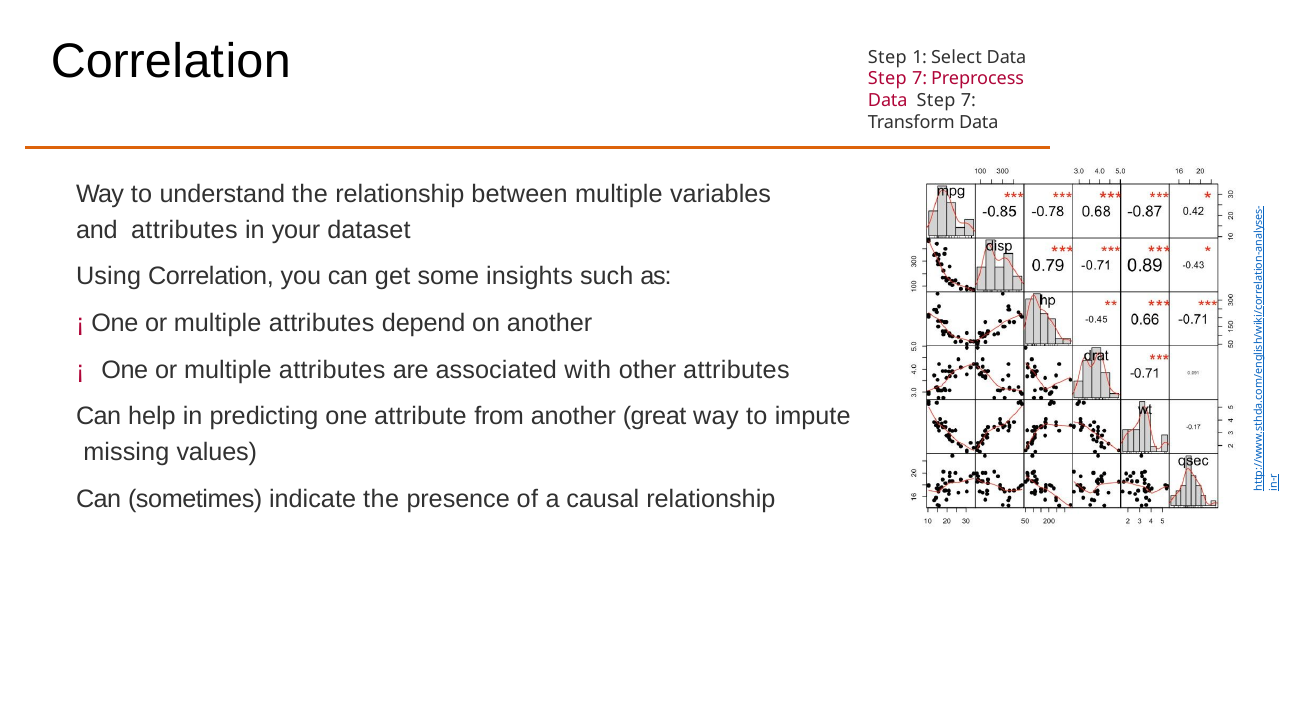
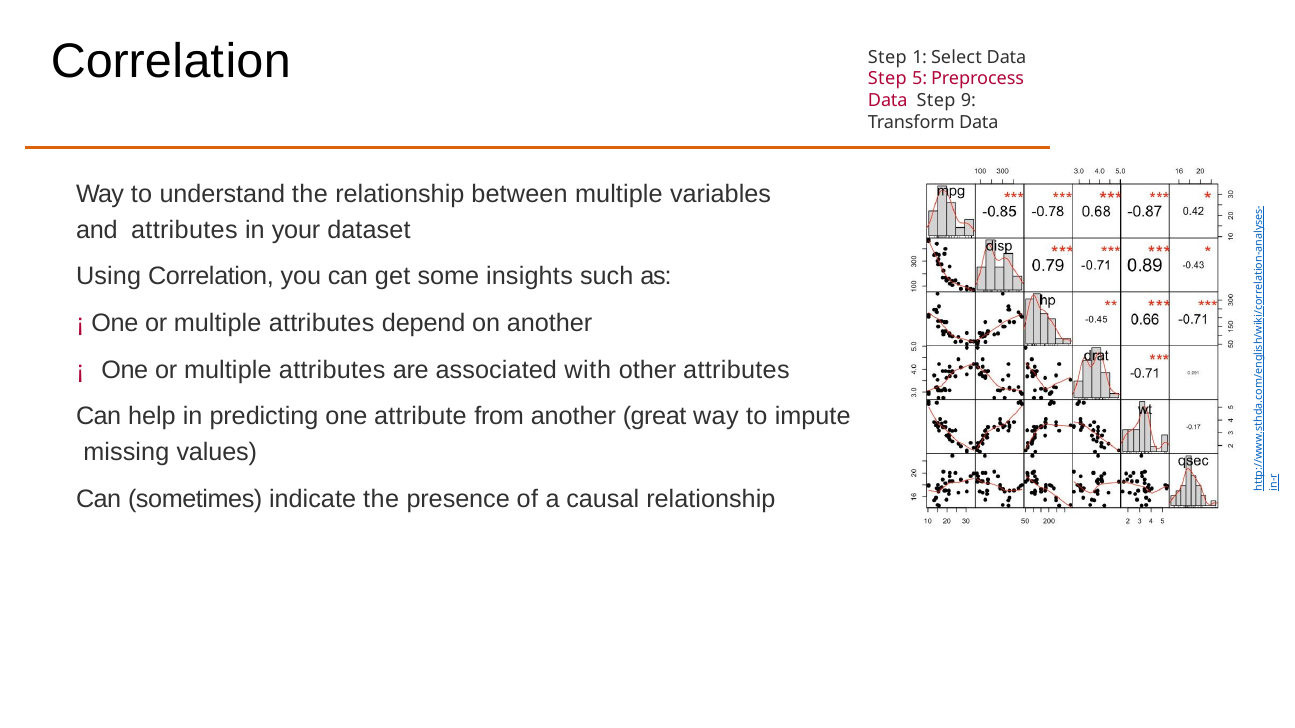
7: 7 -> 5 (920, 79)
7: 7 -> 9 (968, 101)
